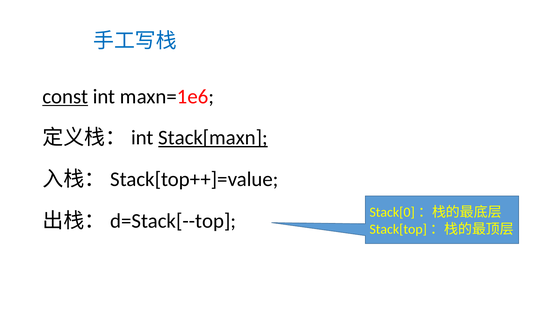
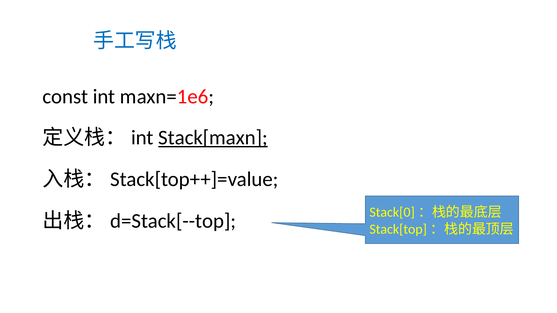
const underline: present -> none (65, 97)
